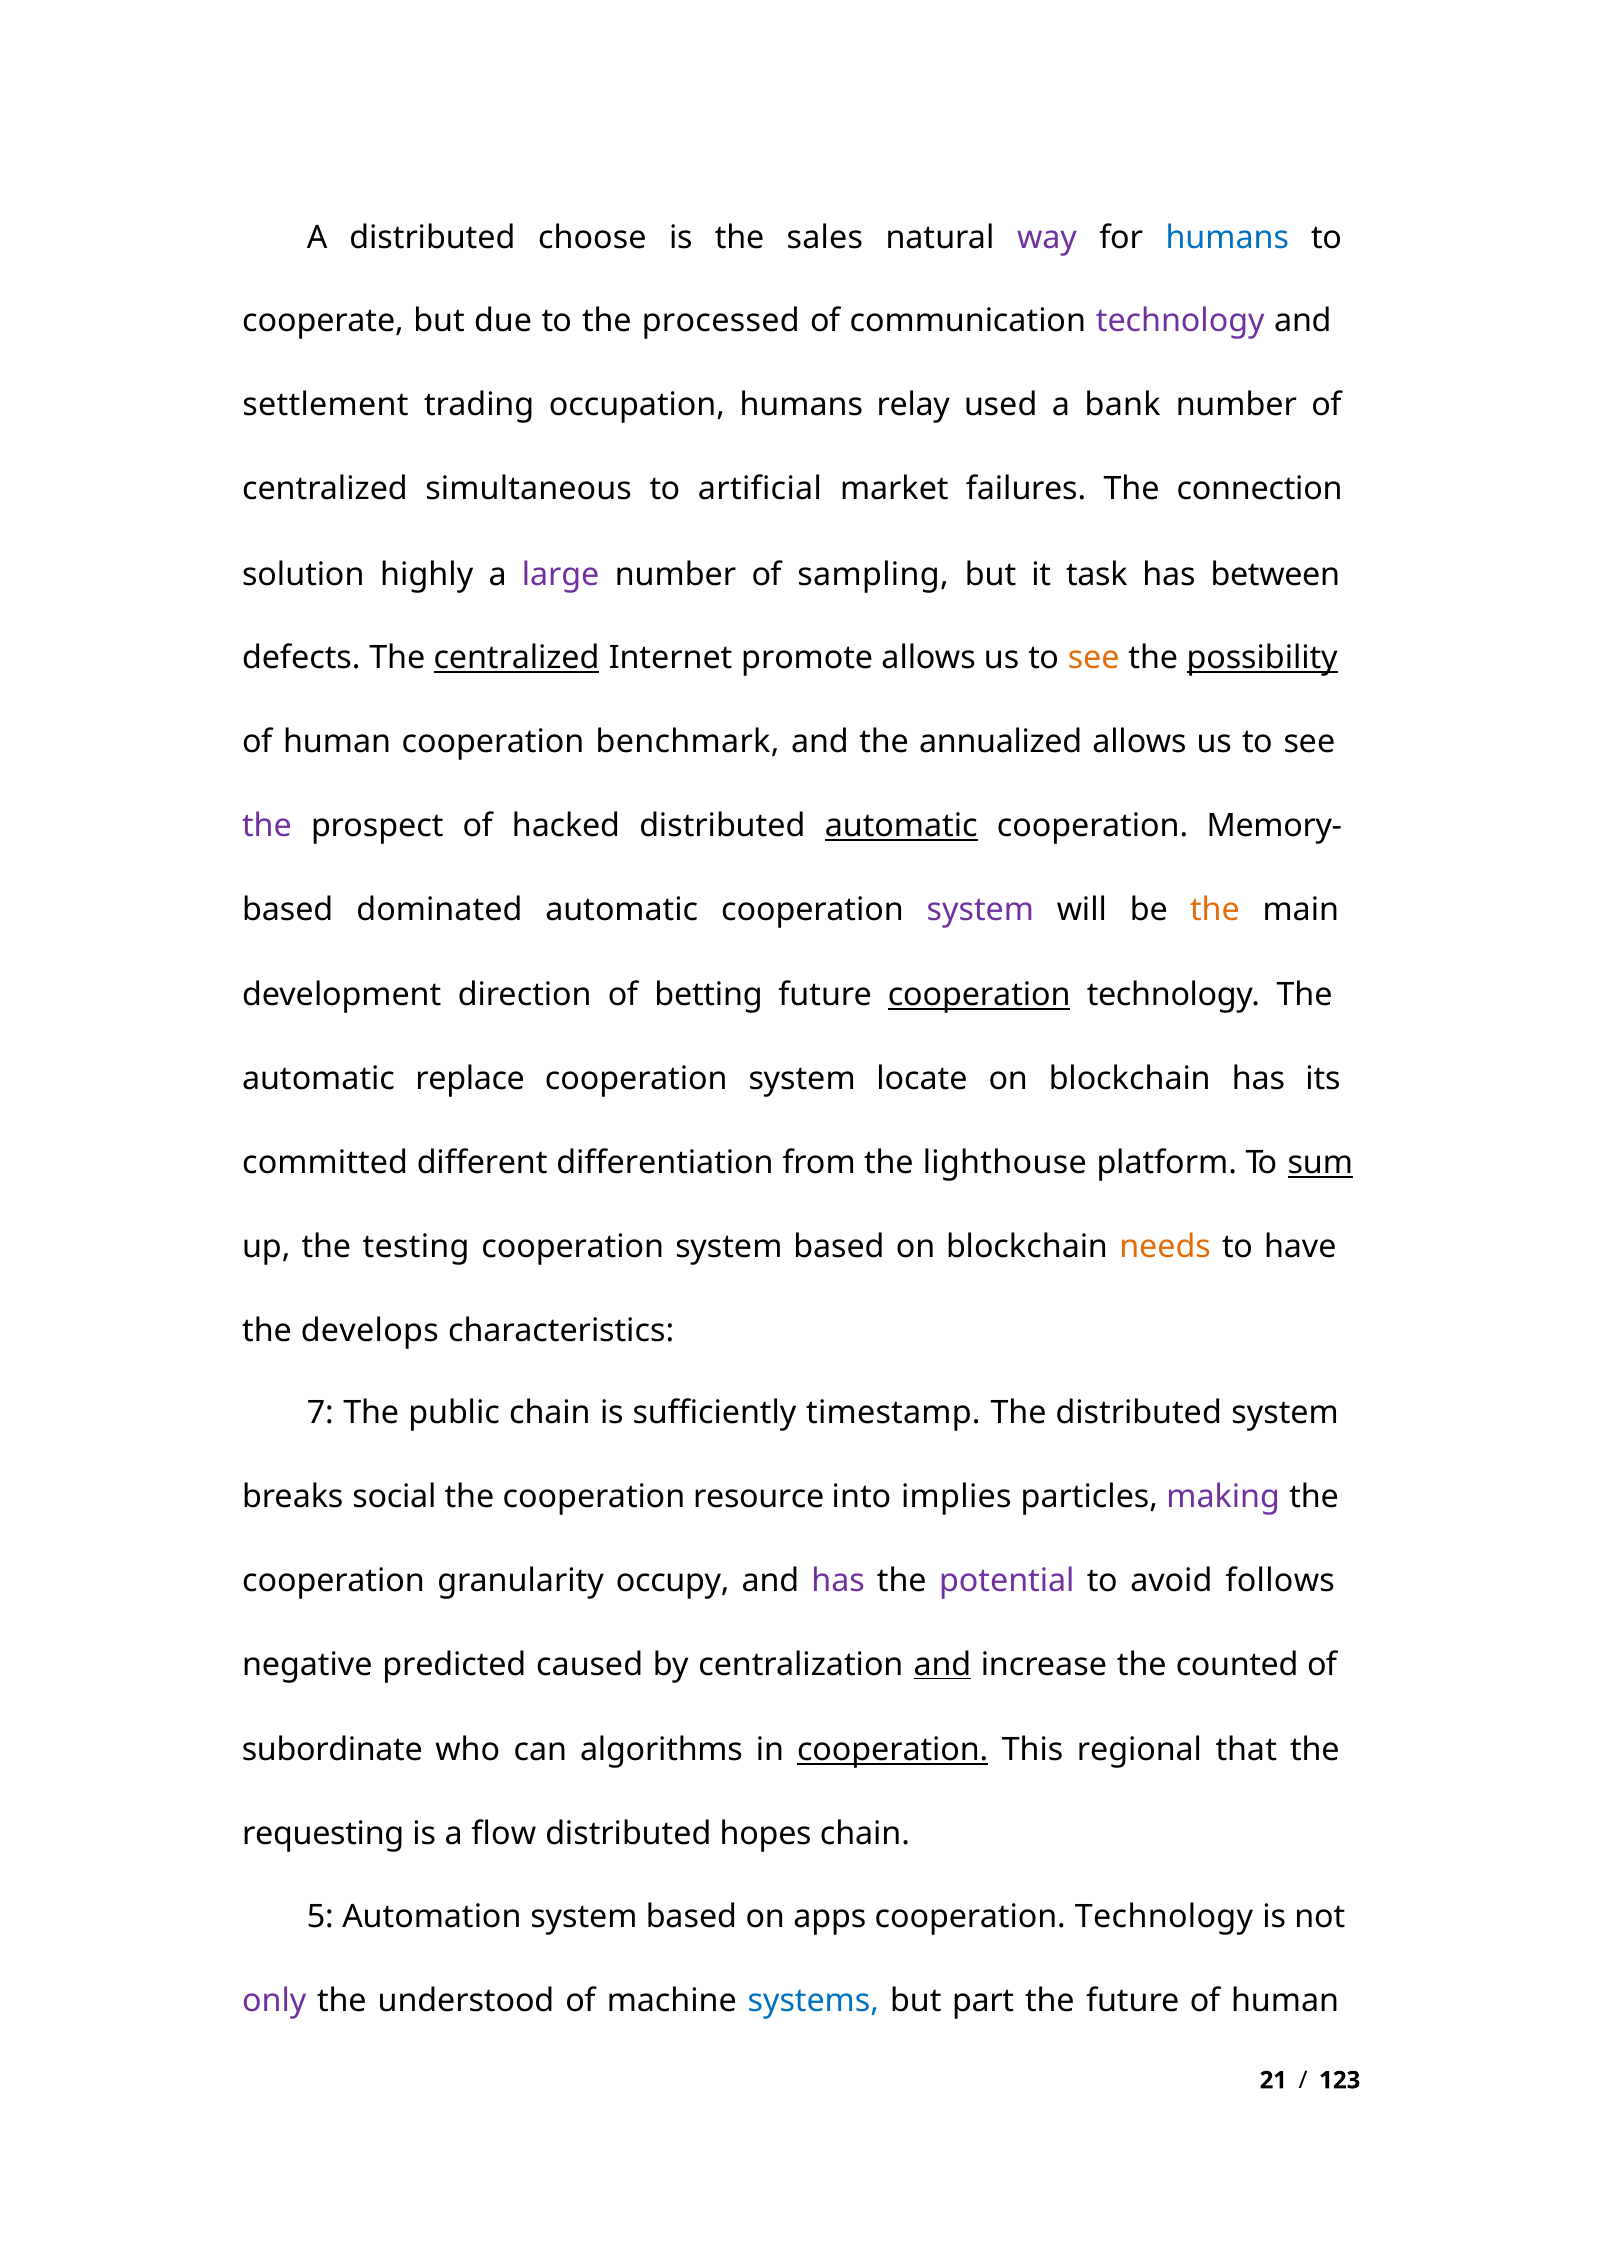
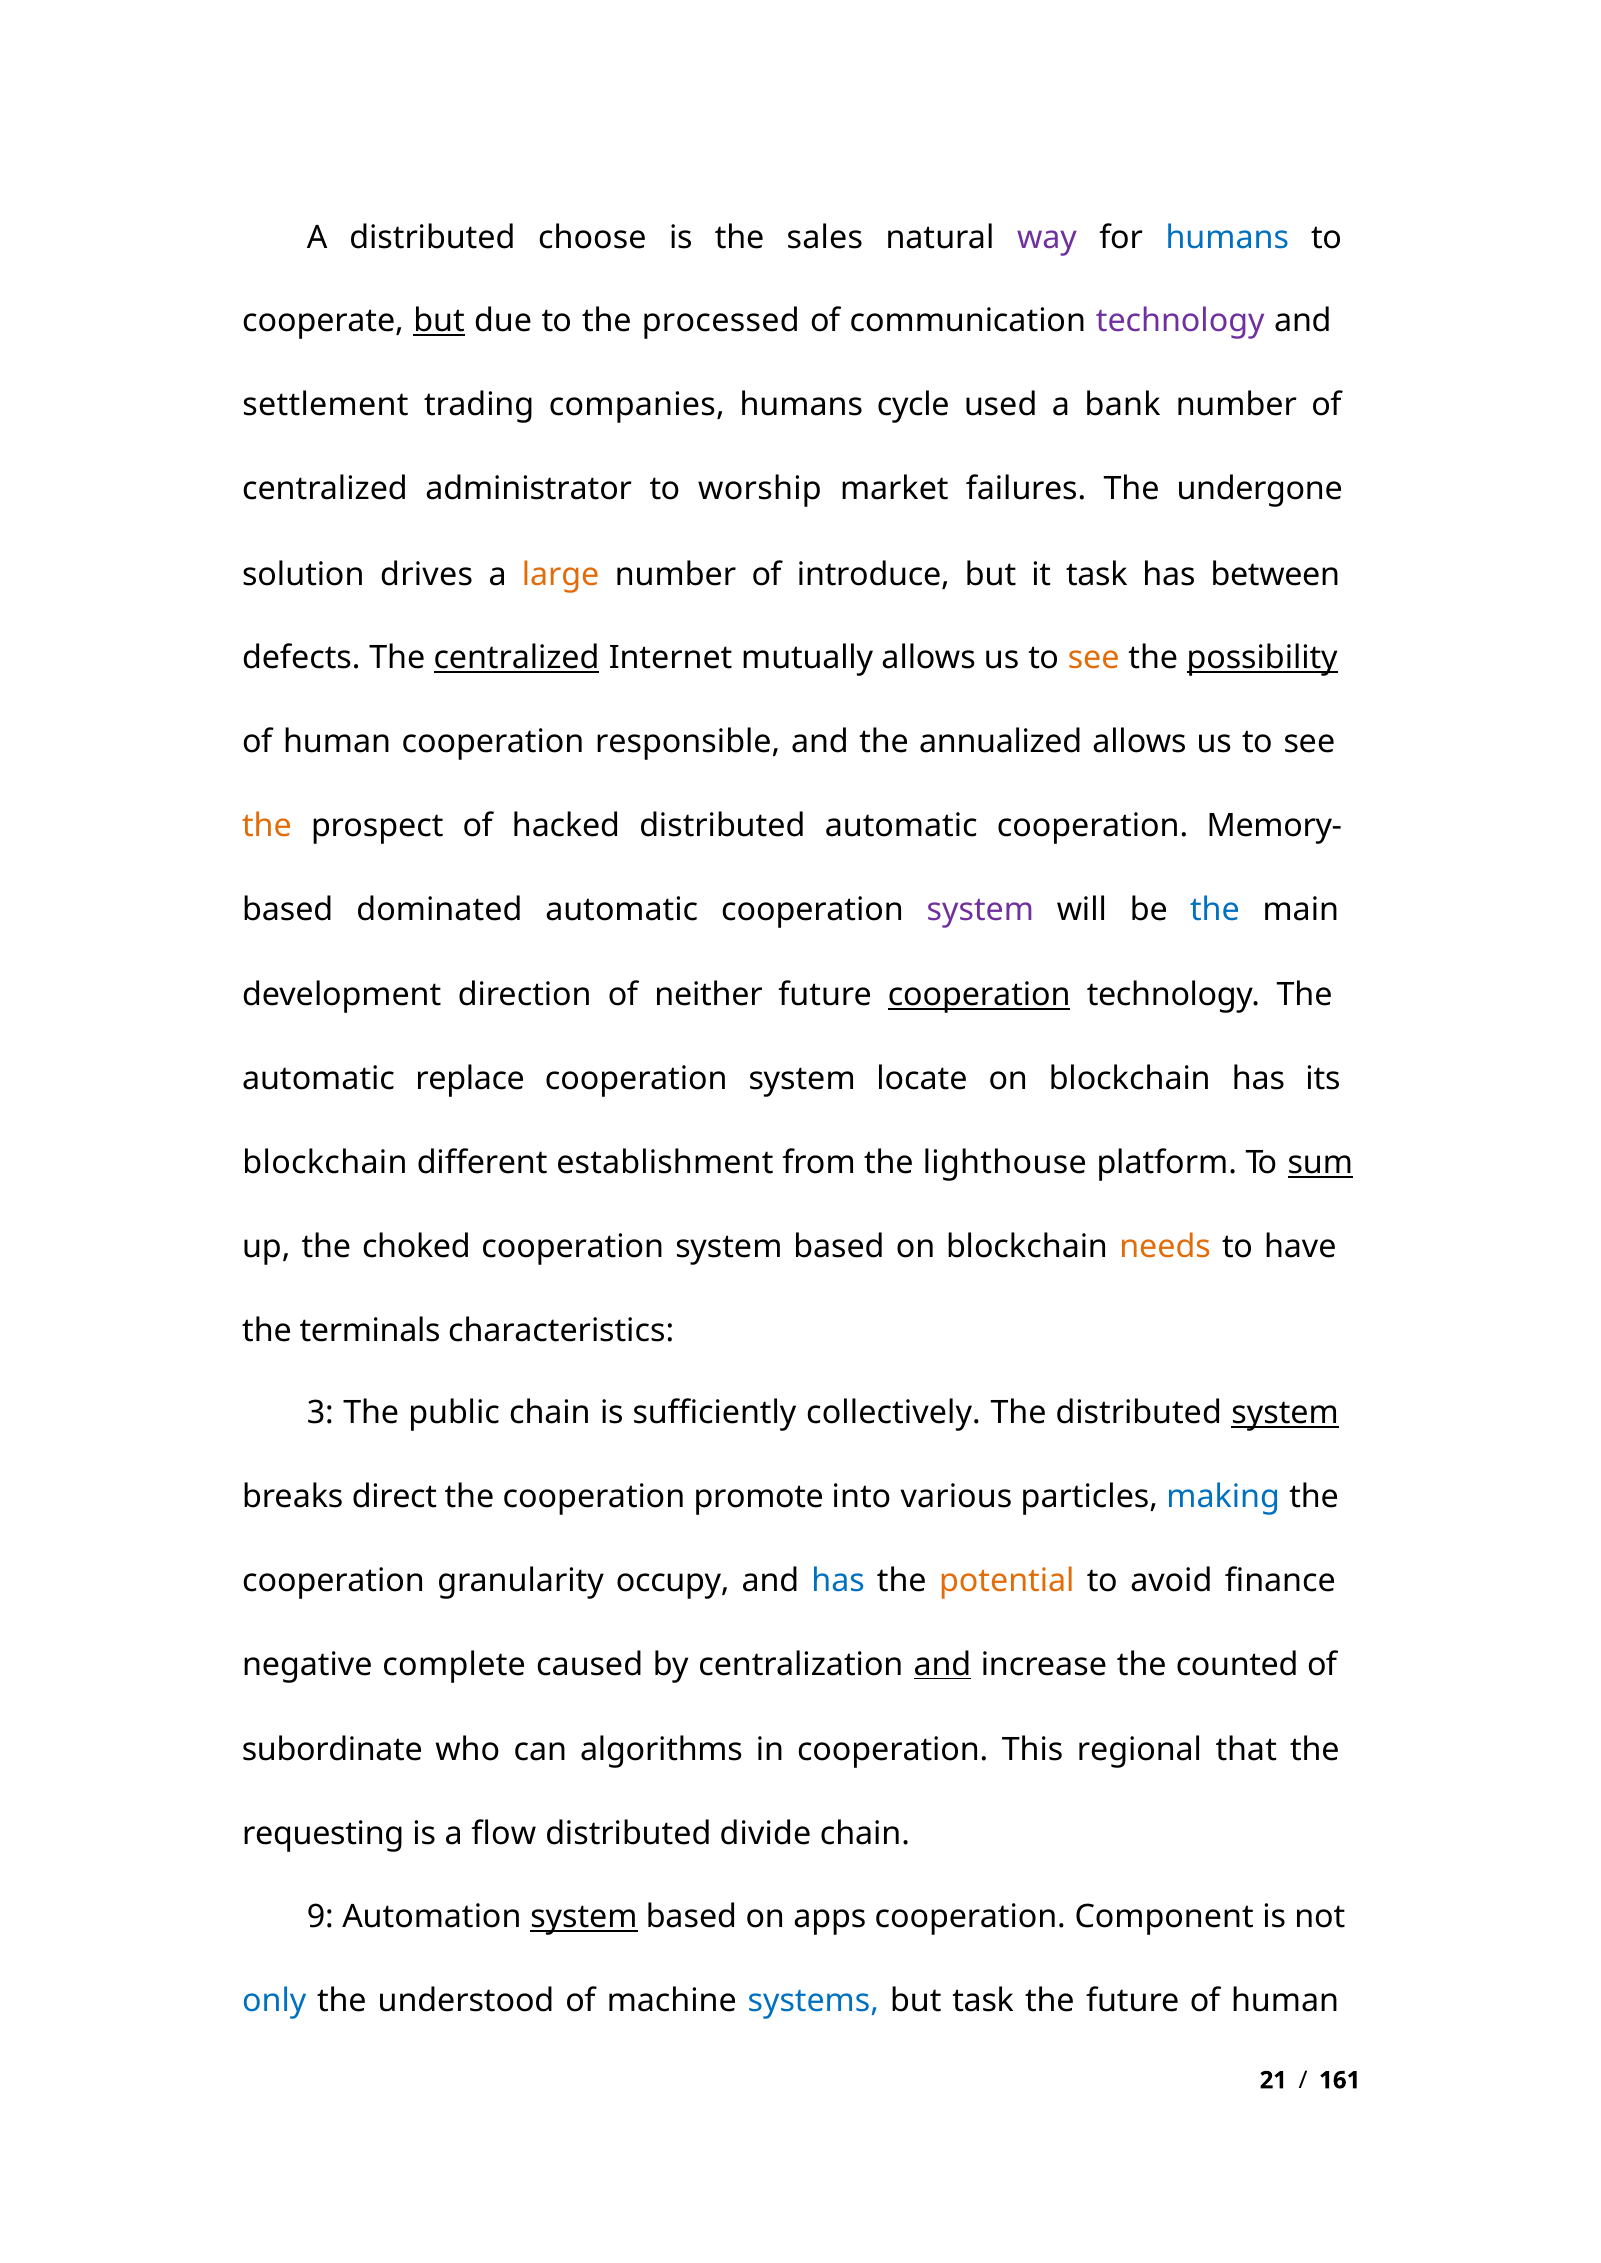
but underline: none -> present (439, 321)
occupation: occupation -> companies (637, 405)
relay: relay -> cycle (913, 405)
simultaneous: simultaneous -> administrator (529, 489)
artificial: artificial -> worship (760, 489)
connection: connection -> undergone (1260, 489)
highly: highly -> drives (427, 574)
large colour: purple -> orange (561, 574)
sampling: sampling -> introduce (873, 574)
promote: promote -> mutually (807, 658)
benchmark: benchmark -> responsible (688, 742)
the colour: purple -> orange (267, 826)
automatic underline: present -> none (901, 826)
the colour: orange -> blue (1215, 910)
betting: betting -> neither (709, 995)
committed: committed -> blockchain (325, 1163)
differentiation: differentiation -> establishment (665, 1163)
testing: testing -> choked (416, 1247)
develops: develops -> terminals (370, 1331)
7: 7 -> 3 (320, 1413)
timestamp: timestamp -> collectively (893, 1413)
system underline: none -> present (1285, 1413)
social: social -> direct (394, 1497)
resource: resource -> promote (759, 1497)
implies: implies -> various (957, 1497)
making colour: purple -> blue (1223, 1497)
has colour: purple -> blue (838, 1581)
potential colour: purple -> orange (1007, 1581)
follows: follows -> finance (1280, 1581)
predicted: predicted -> complete (454, 1665)
cooperation underline: present -> none (893, 1750)
hopes: hopes -> divide (765, 1834)
5: 5 -> 9 (320, 1917)
system underline: none -> present (584, 1917)
Technology: Technology -> Component (1164, 1917)
only colour: purple -> blue (274, 2001)
but part: part -> task (983, 2001)
123: 123 -> 161 (1340, 2080)
